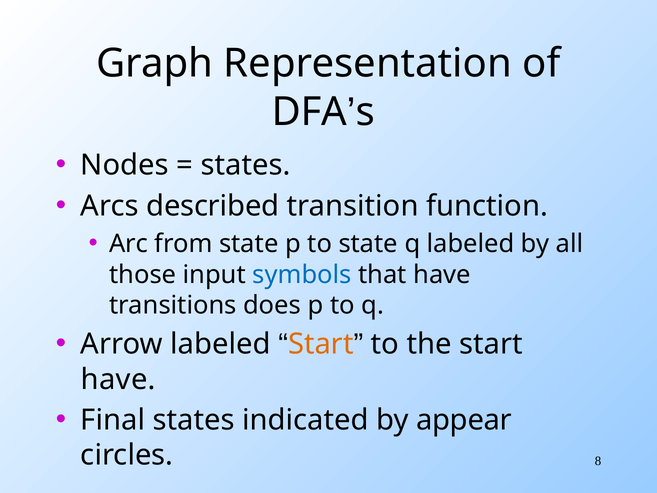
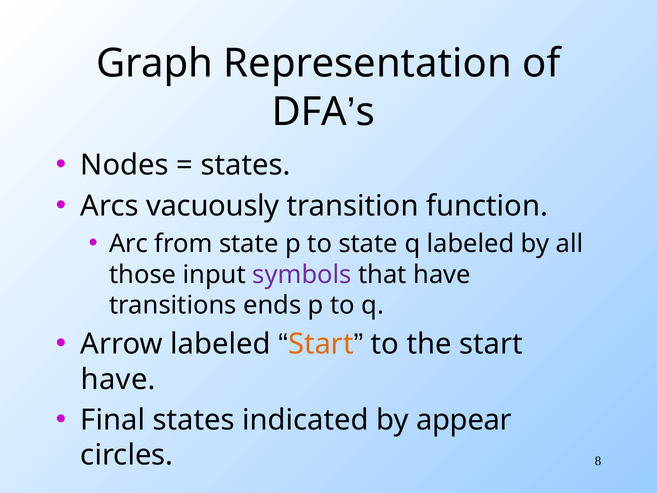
described: described -> vacuously (213, 206)
symbols colour: blue -> purple (302, 274)
does: does -> ends (272, 305)
